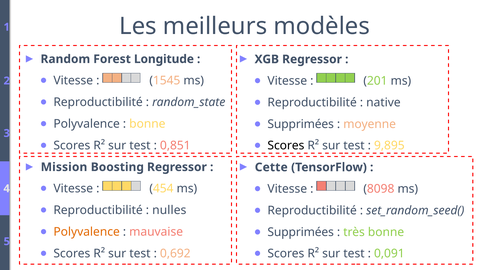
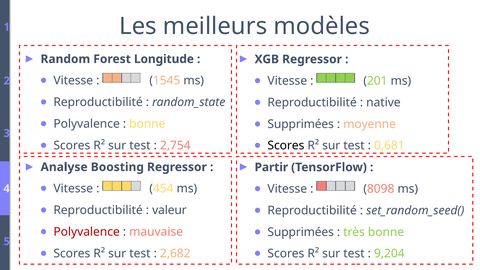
0,851: 0,851 -> 2,754 (175, 145)
9,895: 9,895 -> 0,681 (389, 146)
Mission: Mission -> Analyse (64, 167)
Cette: Cette -> Partir (271, 167)
nulles: nulles -> valeur (169, 210)
Polyvalence colour: orange -> red (87, 232)
0,692: 0,692 -> 2,682 (175, 253)
0,091: 0,091 -> 9,204 (389, 254)
